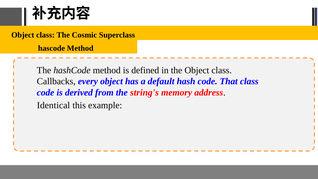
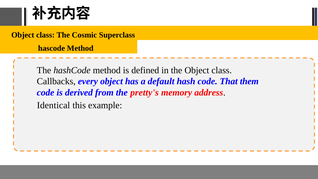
That class: class -> them (249, 81)
string's: string's -> pretty's (144, 92)
